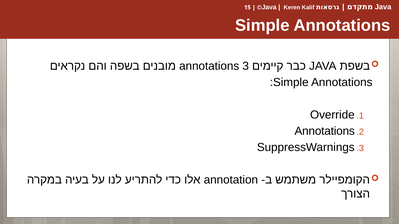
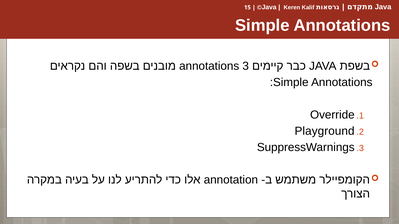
Annotations: Annotations -> Playground (325, 131)
